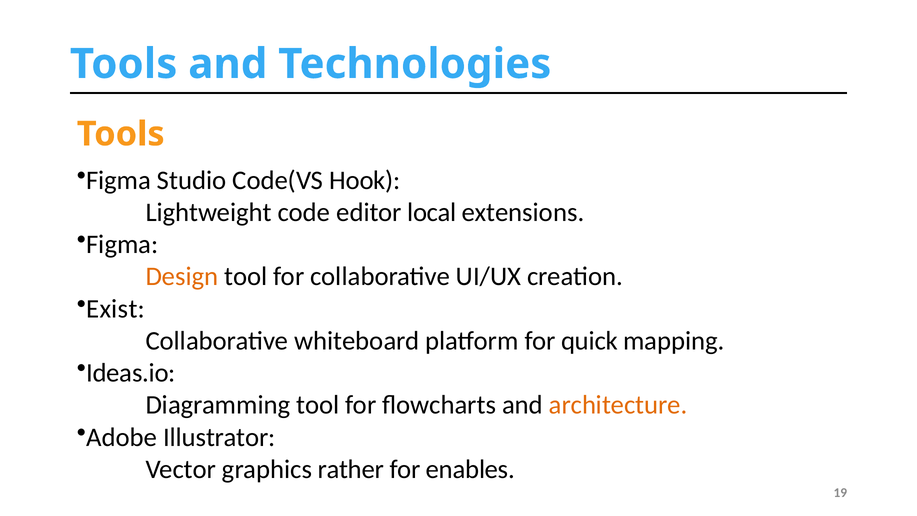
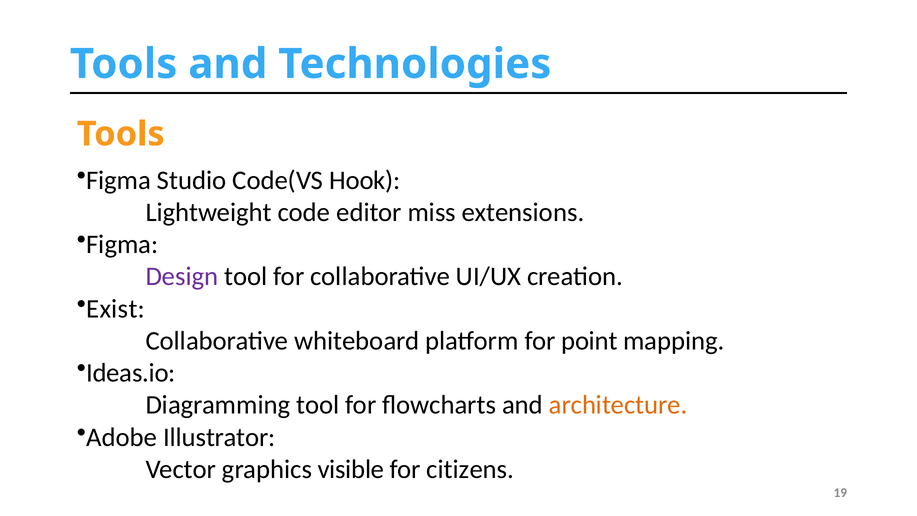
local: local -> miss (432, 212)
Design colour: orange -> purple (182, 277)
quick: quick -> point (589, 341)
rather: rather -> visible (351, 469)
enables: enables -> citizens (470, 469)
